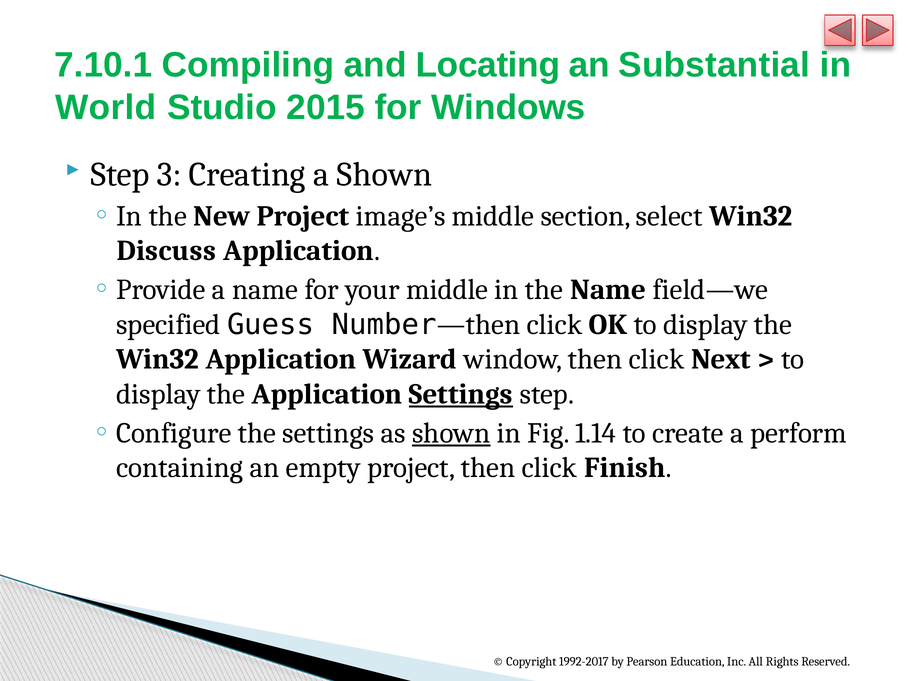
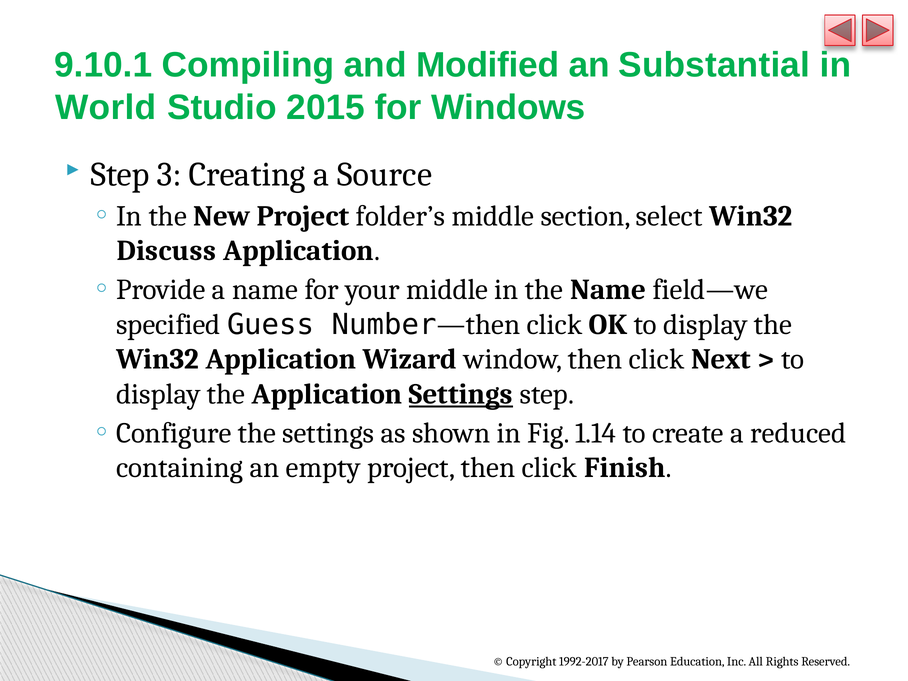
7.10.1: 7.10.1 -> 9.10.1 (103, 65)
Locating: Locating -> Modified (488, 65)
a Shown: Shown -> Source (385, 174)
image’s: image’s -> folder’s (401, 216)
shown underline: present -> none (451, 433)
perform: perform -> reduced (798, 433)
